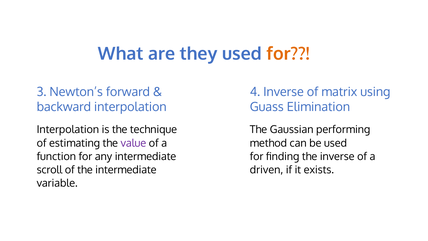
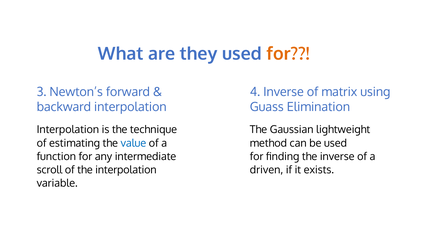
performing: performing -> lightweight (343, 130)
value colour: purple -> blue (133, 143)
the intermediate: intermediate -> interpolation (126, 170)
